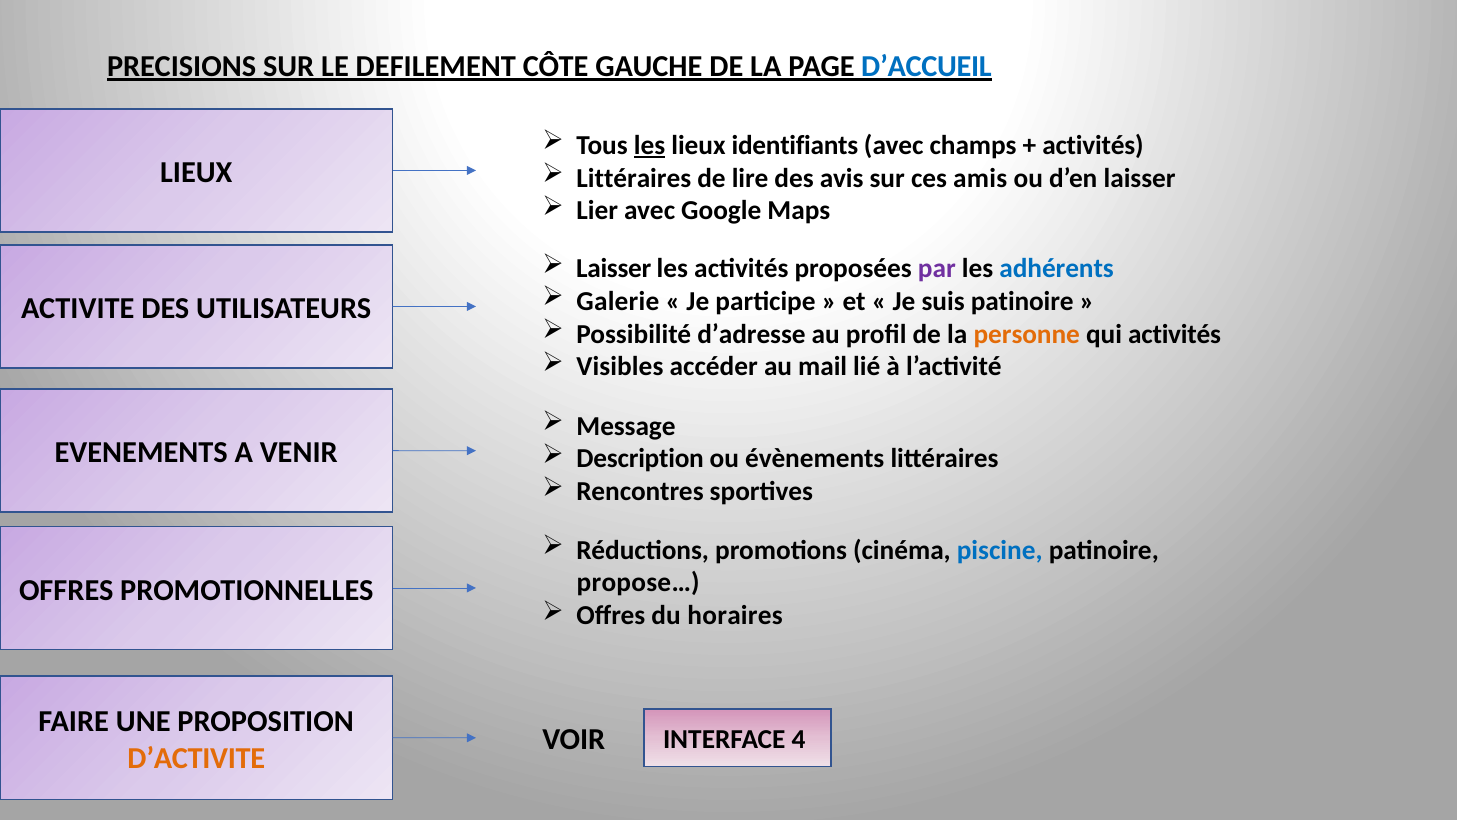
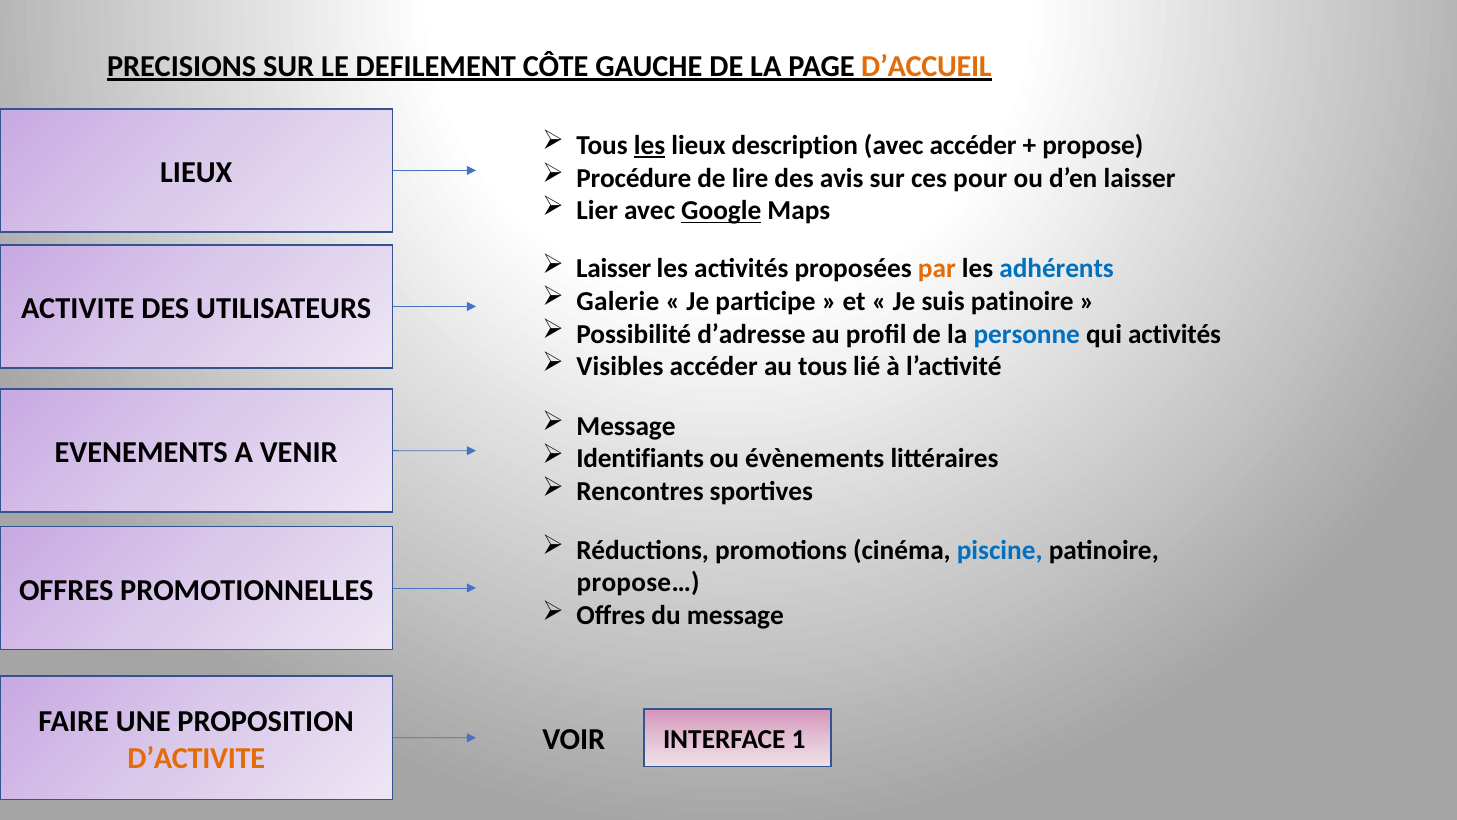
D’ACCUEIL colour: blue -> orange (927, 66)
identifiants: identifiants -> description (795, 145)
avec champs: champs -> accéder (973, 145)
activités: activités -> propose (1093, 145)
Littéraires: Littéraires -> Procédure (634, 178)
amis: amis -> pour (980, 178)
Google underline: none -> present (721, 211)
par colour: purple -> orange (937, 268)
personne colour: orange -> blue (1027, 334)
au mail: mail -> tous (823, 367)
Description: Description -> Identifiants (640, 459)
du horaires: horaires -> message (735, 615)
4: 4 -> 1 (799, 739)
